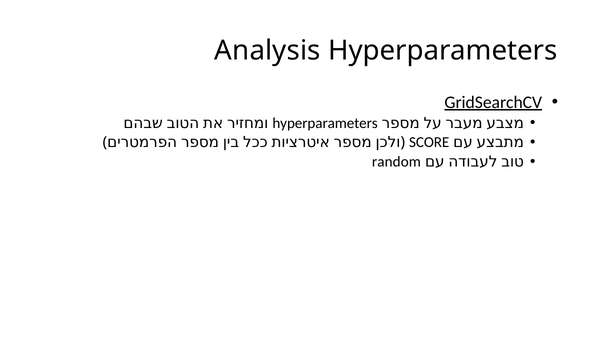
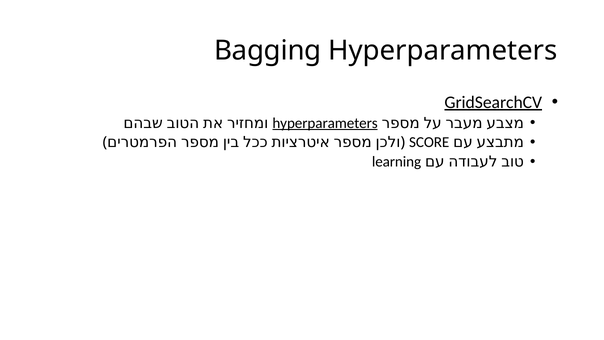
Analysis: Analysis -> Bagging (268, 51)
hyperparameters underline: none -> present (325, 123)
random: random -> learning (397, 162)
